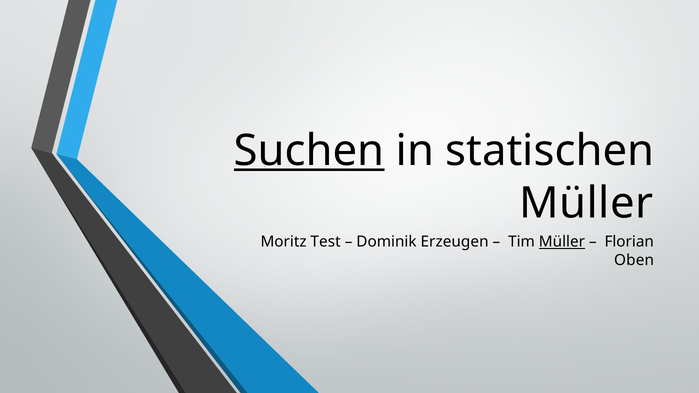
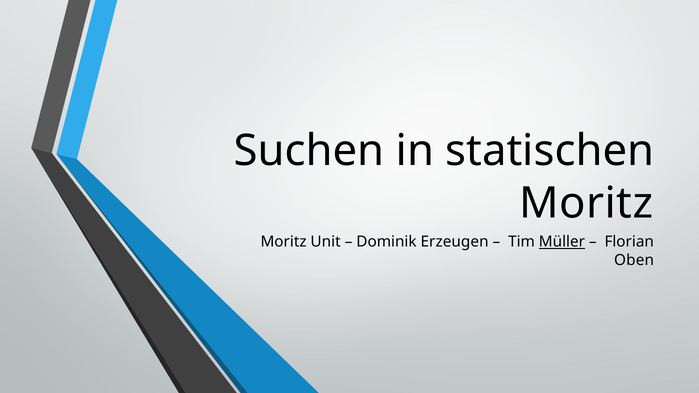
Suchen underline: present -> none (309, 151)
Müller: Müller -> Moritz (586, 203)
Test: Test -> Unit (326, 242)
